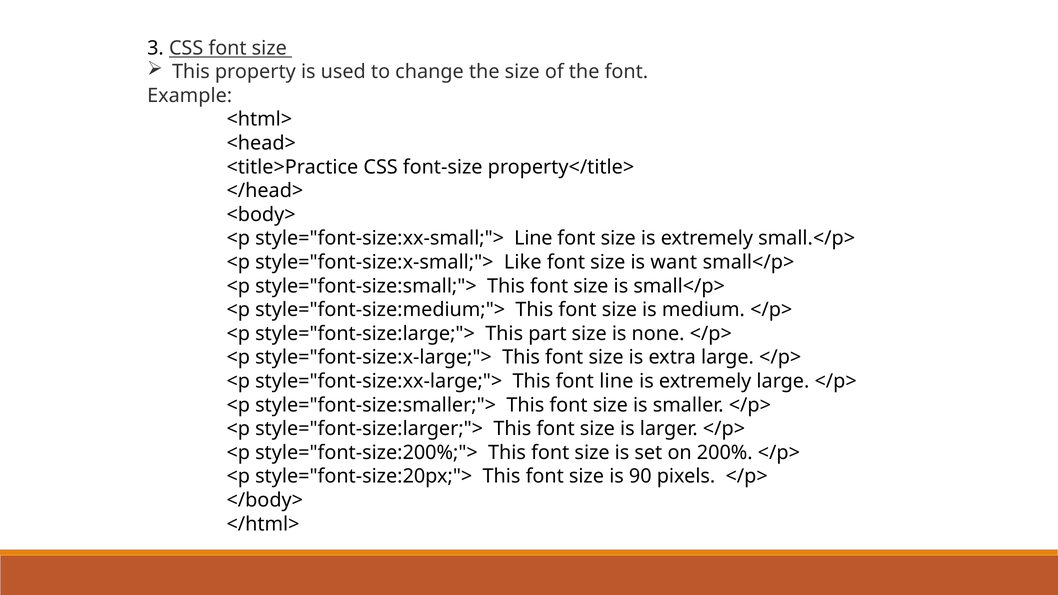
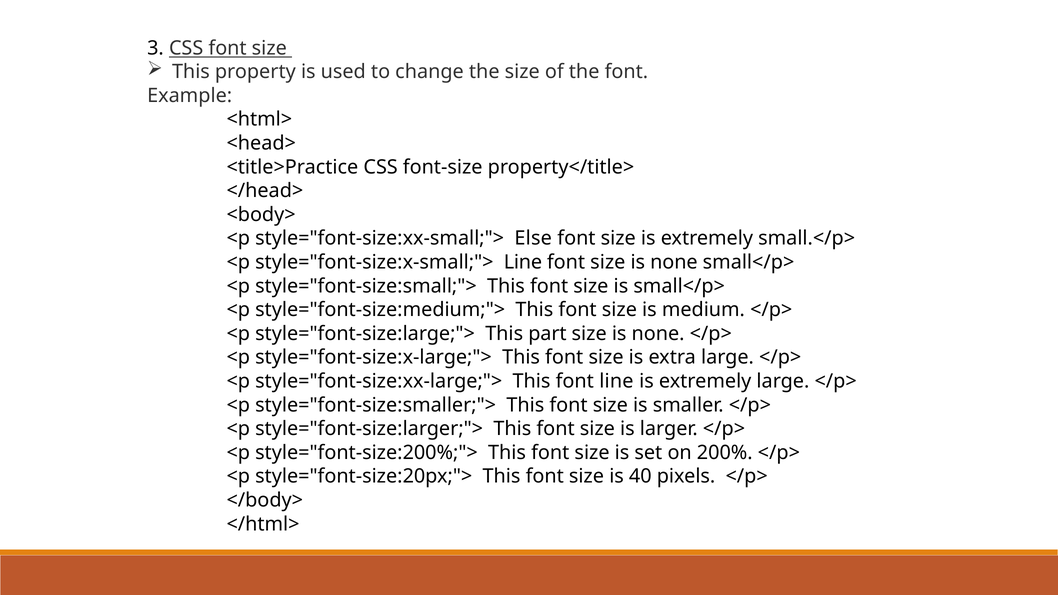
style="font-size:xx-small;"> Line: Line -> Else (533, 238)
style="font-size:x-small;"> Like: Like -> Line (523, 262)
font size is want: want -> none (674, 262)
90: 90 -> 40 (640, 476)
